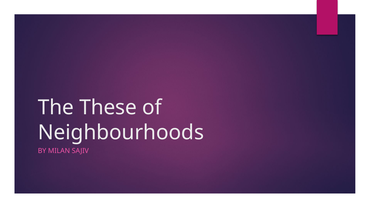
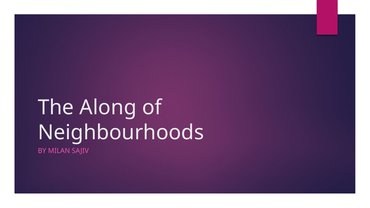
These: These -> Along (108, 108)
